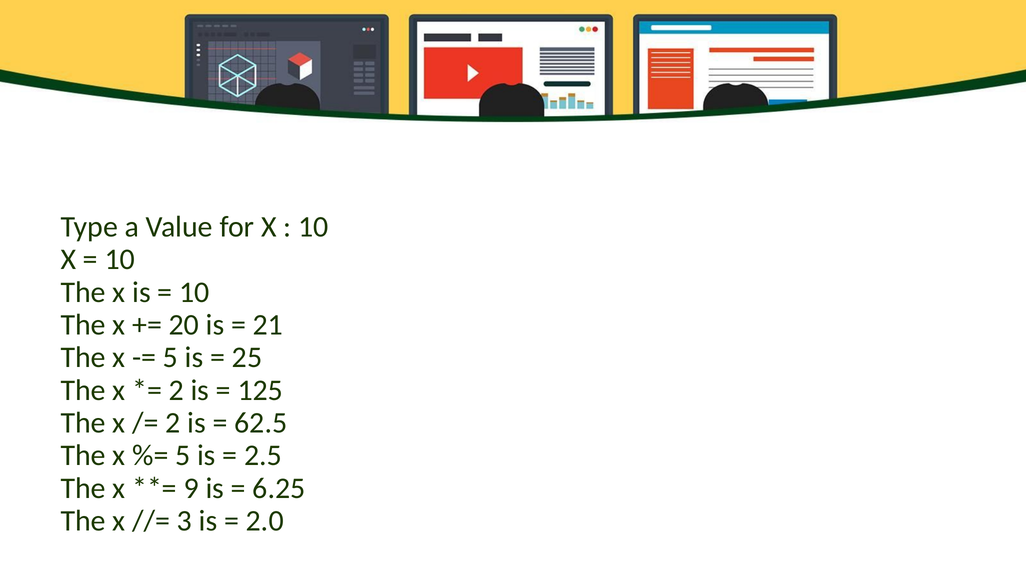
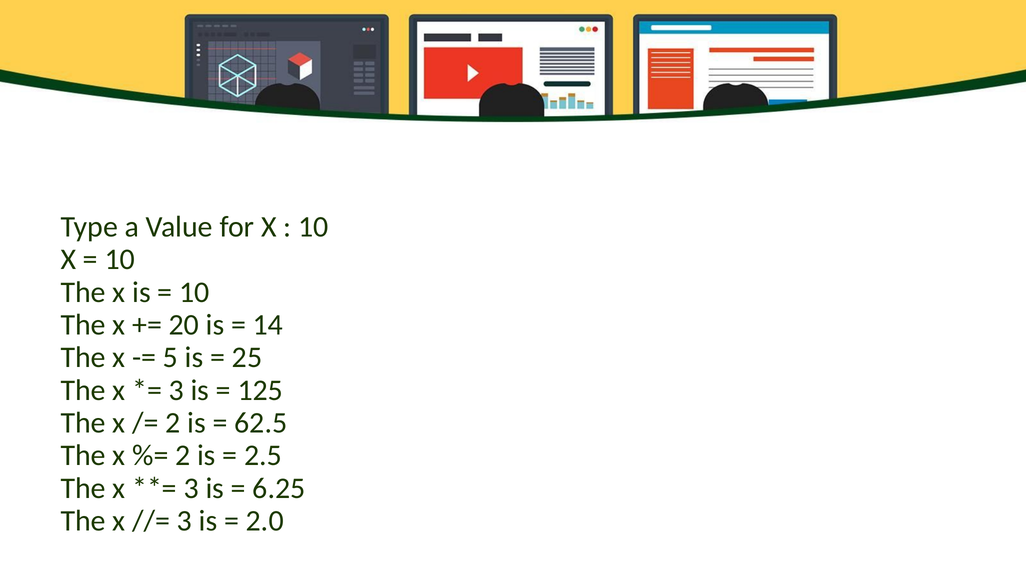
21: 21 -> 14 (268, 325)
2: 2 -> 3 (176, 390)
5: 5 -> 2 (183, 456)
9: 9 -> 3 (191, 488)
